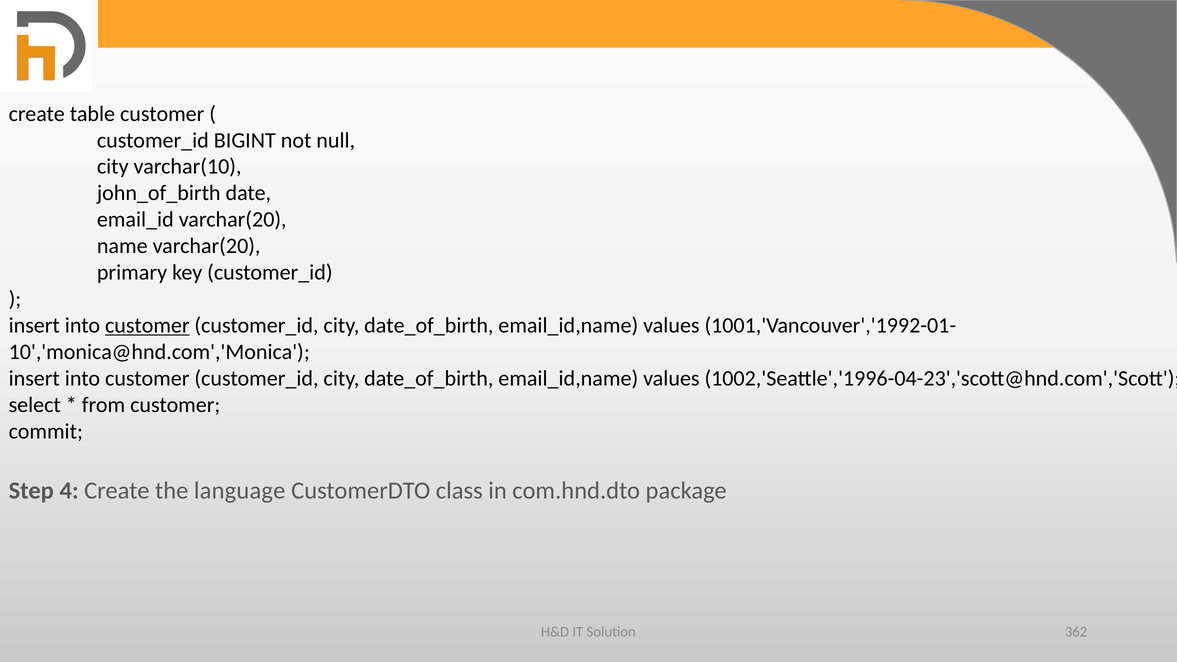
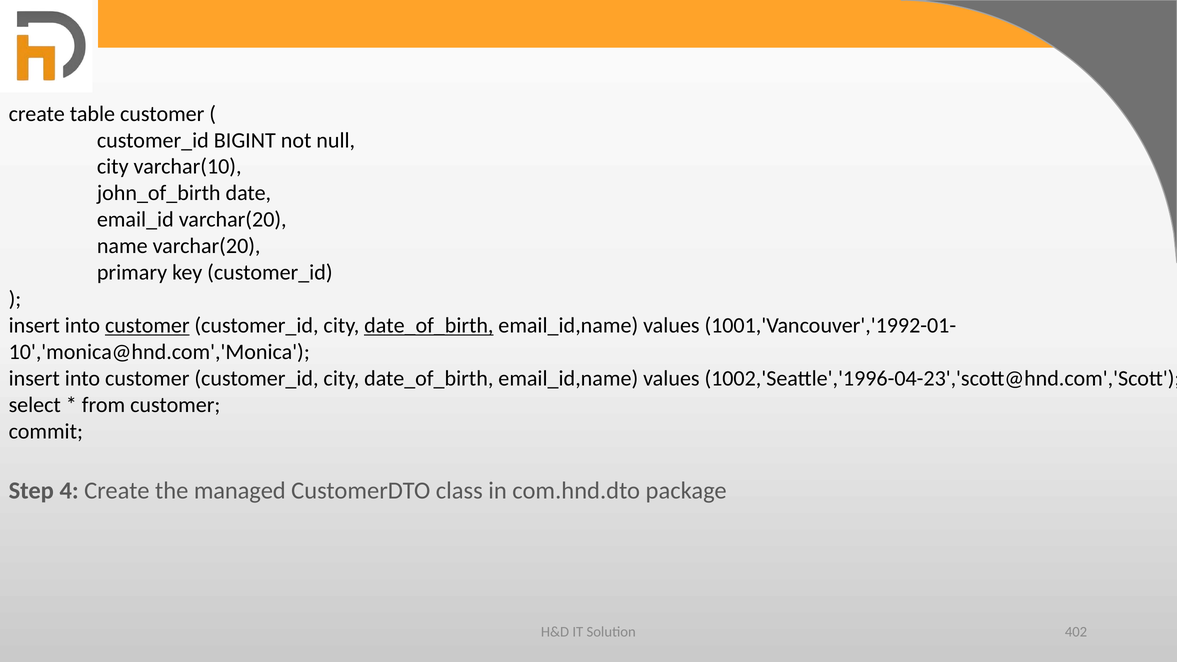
date_of_birth underline: none -> present (429, 326)
language: language -> managed (240, 491)
362: 362 -> 402 (1076, 632)
